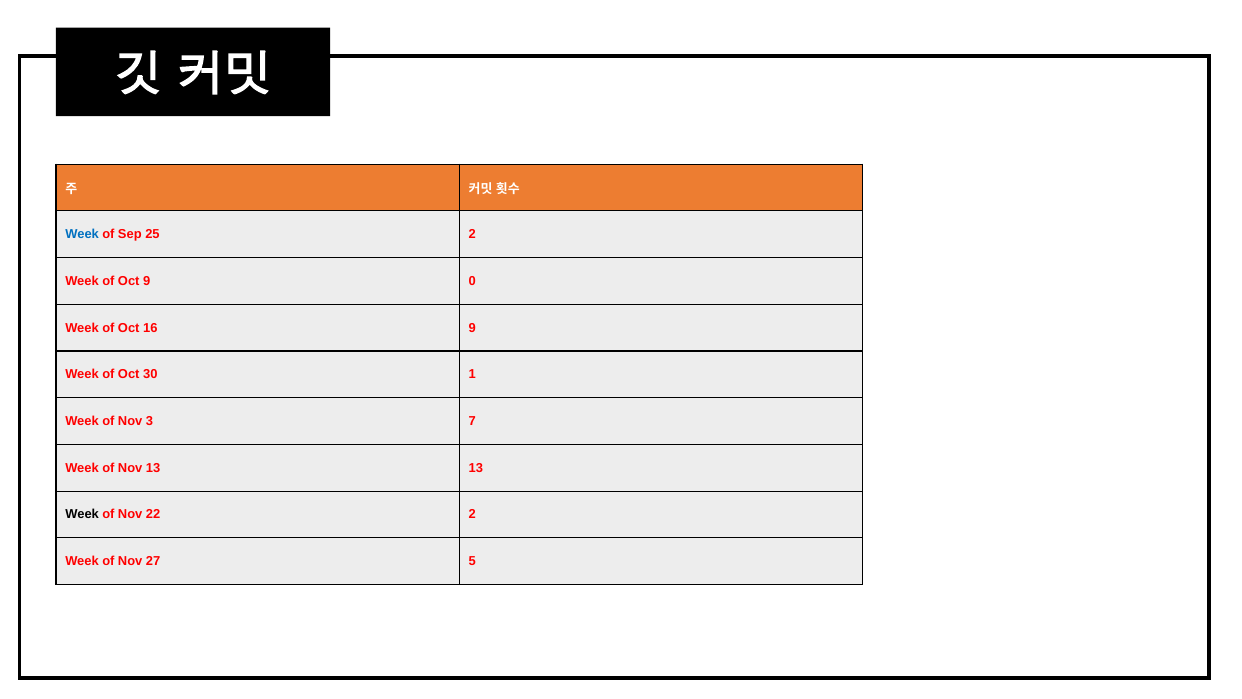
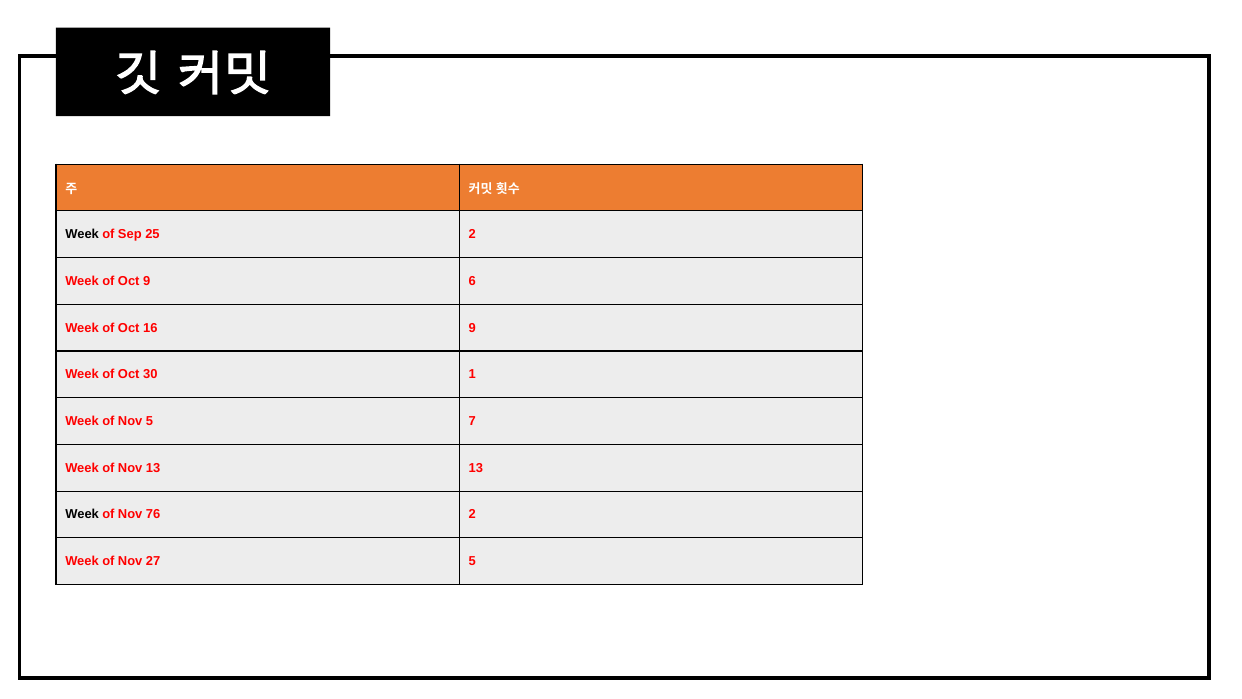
Week colour: blue -> black (82, 234)
0: 0 -> 6 (472, 281)
Nov 3: 3 -> 5 (149, 421)
22: 22 -> 76 (153, 514)
